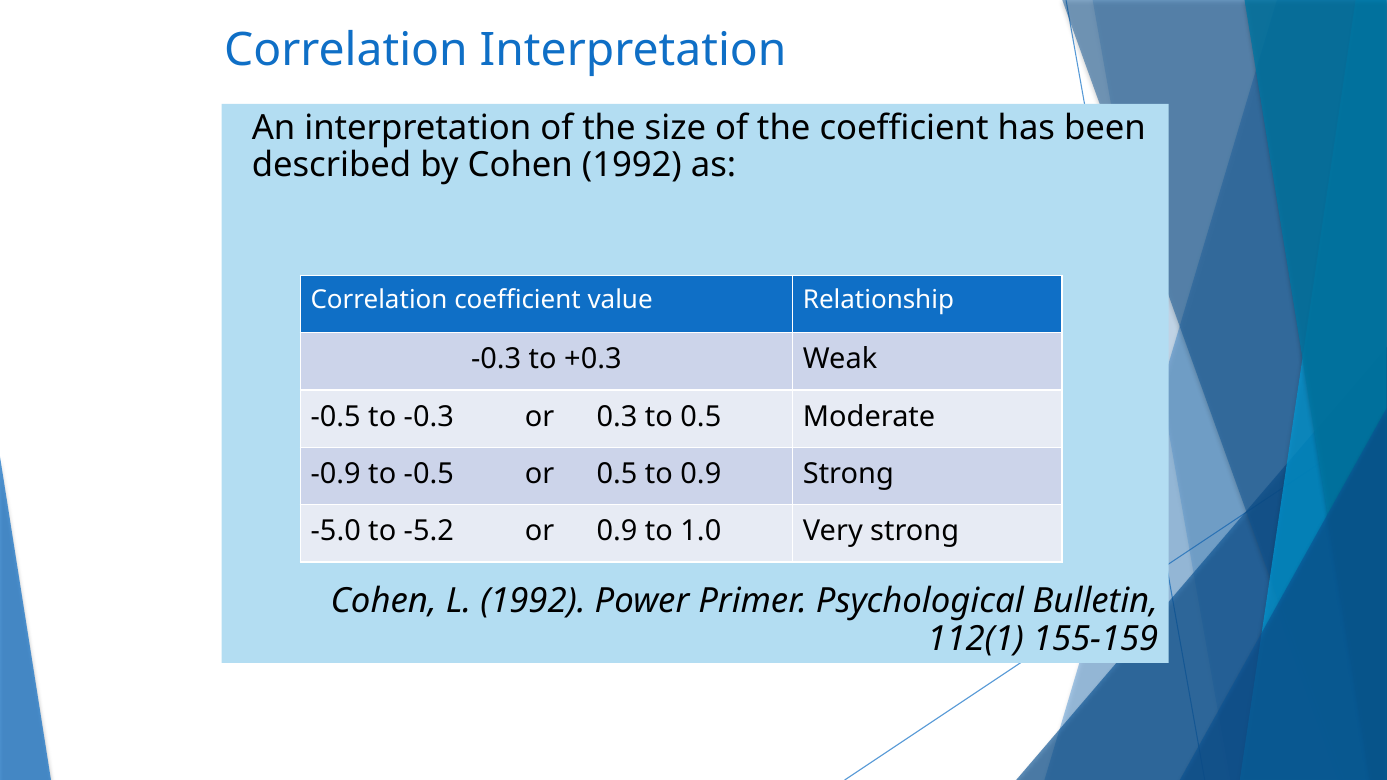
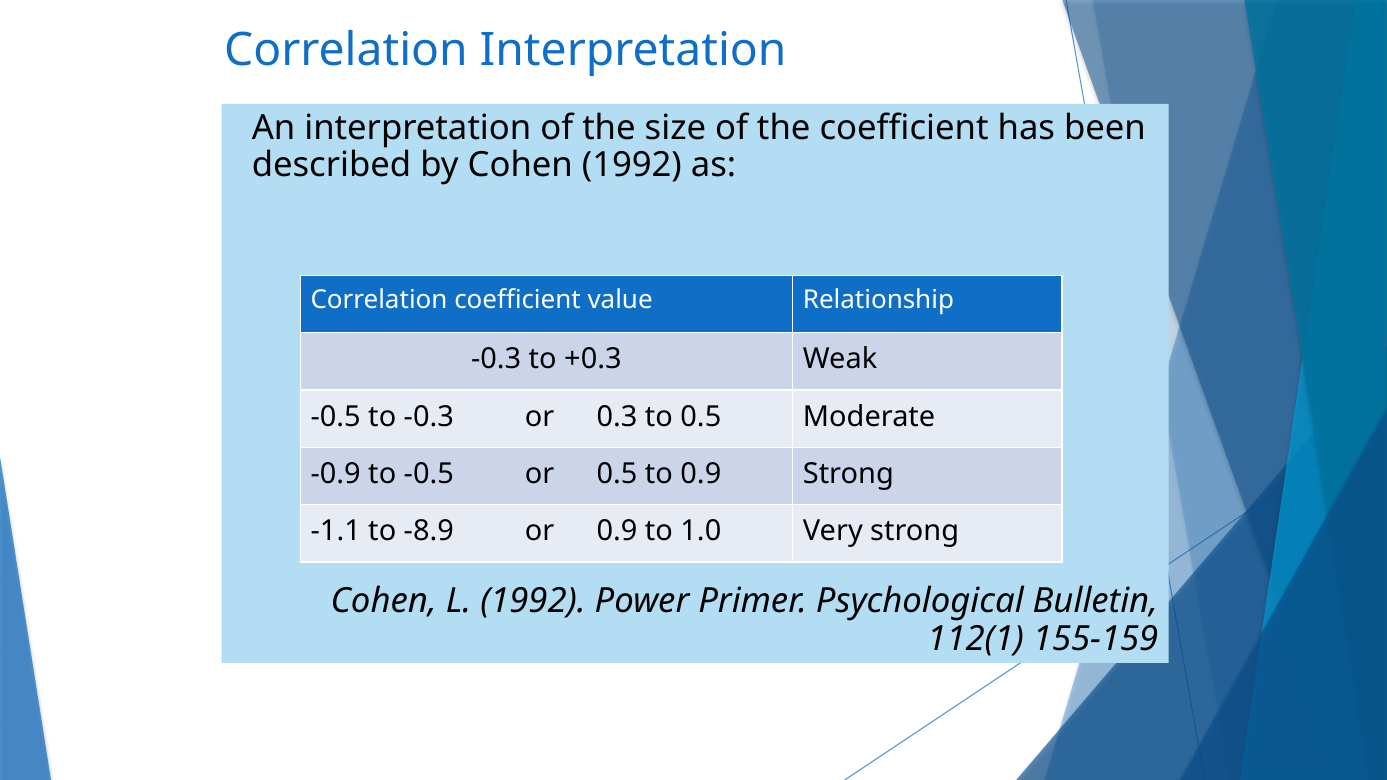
-5.0: -5.0 -> -1.1 (336, 531)
-5.2: -5.2 -> -8.9 (429, 531)
